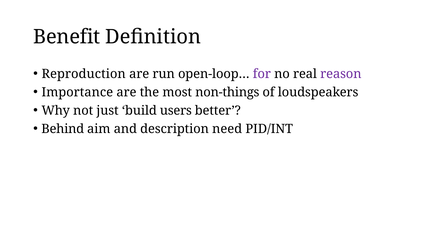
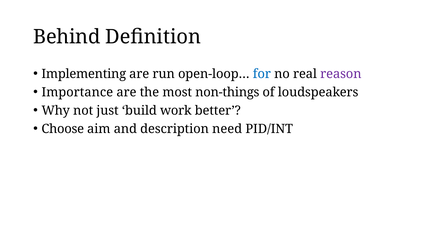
Benefit: Benefit -> Behind (67, 37)
Reproduction: Reproduction -> Implementing (84, 74)
for colour: purple -> blue (262, 74)
users: users -> work (176, 111)
Behind: Behind -> Choose (63, 129)
